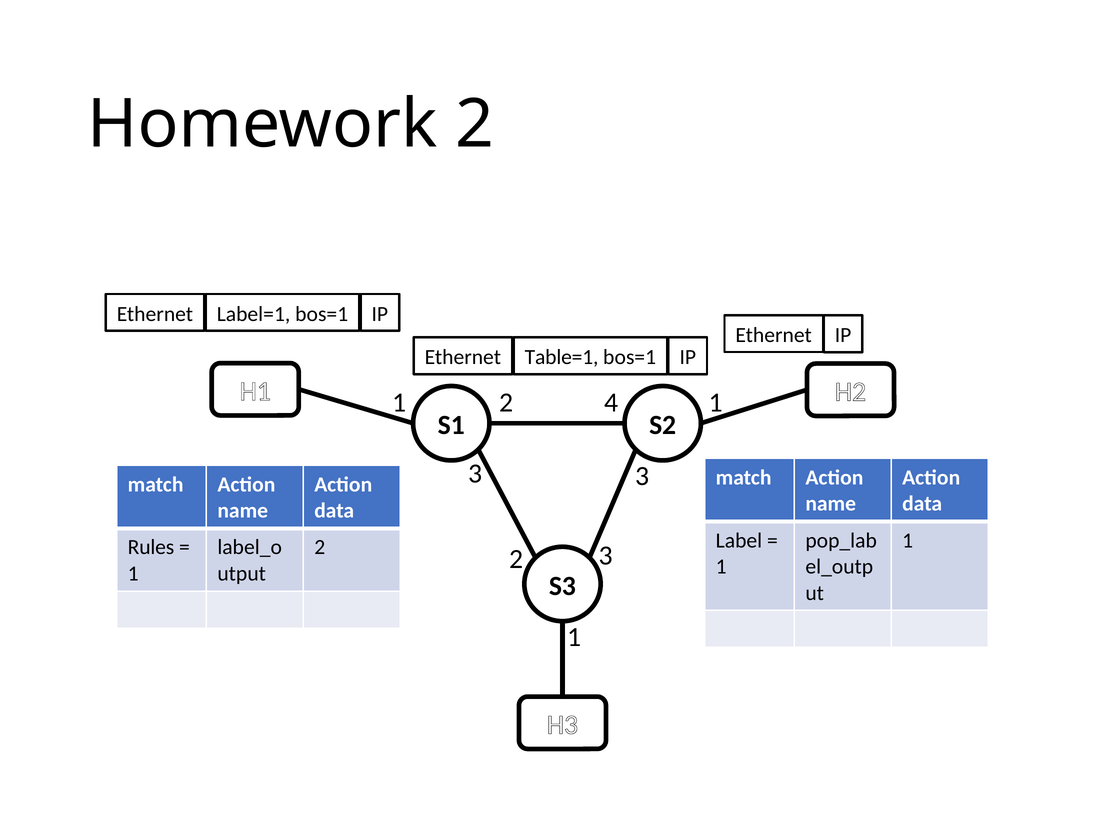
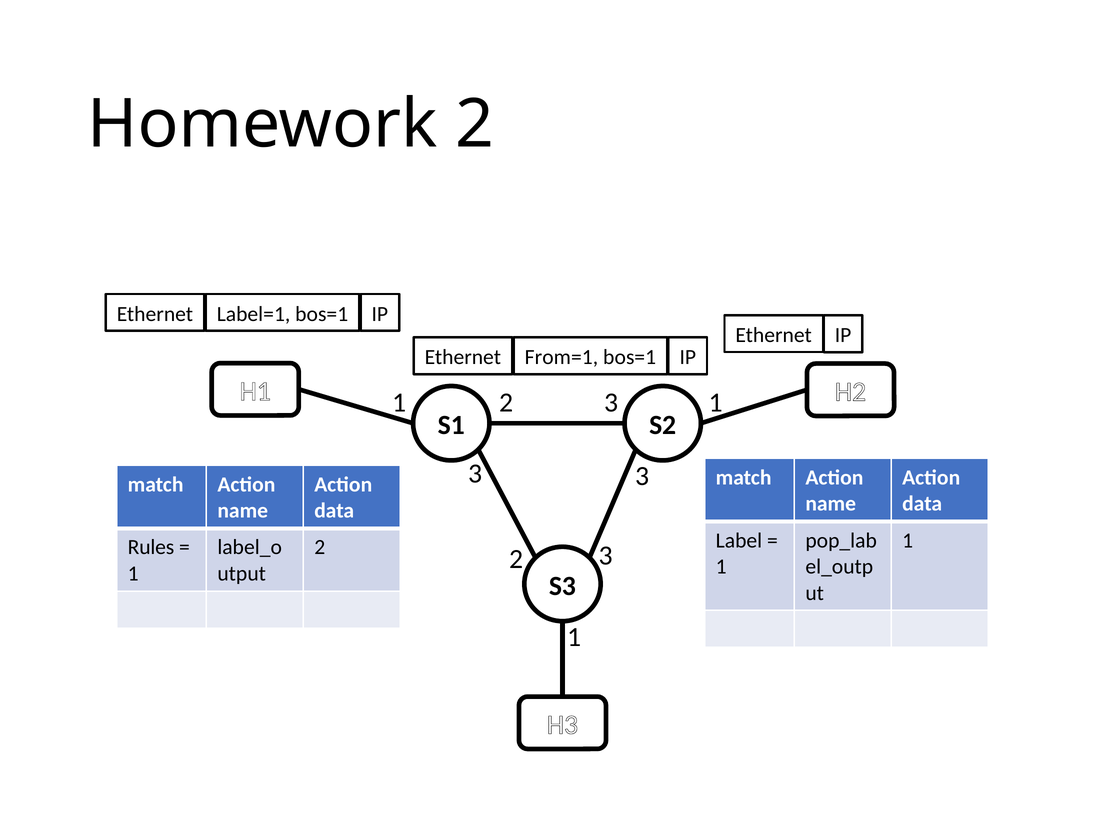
Table=1: Table=1 -> From=1 (561, 357)
1 2 4: 4 -> 3 (611, 403)
